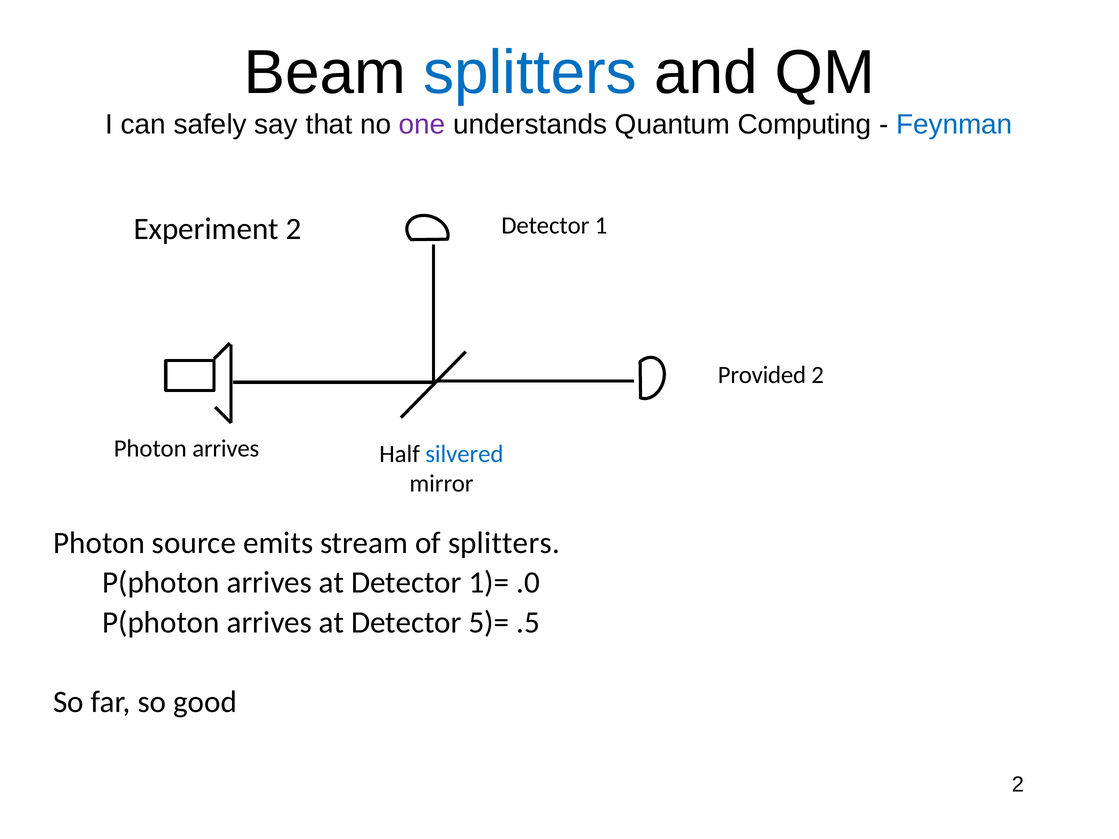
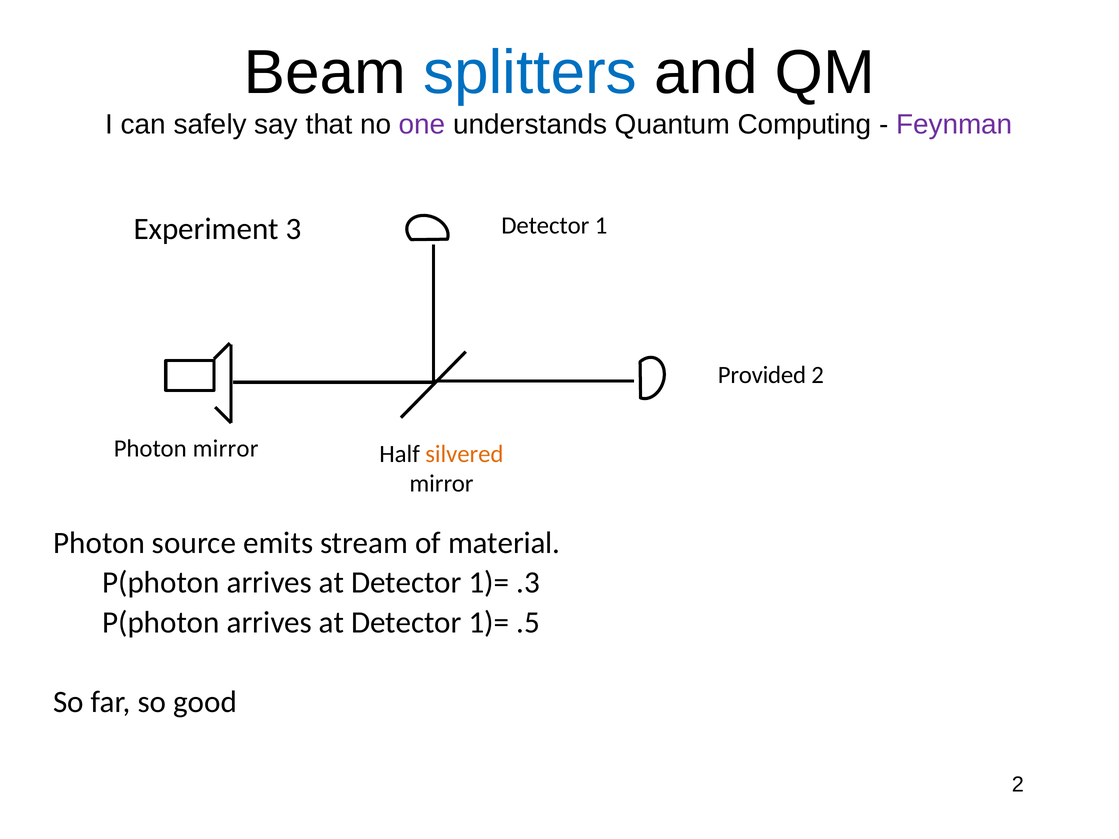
Feynman colour: blue -> purple (954, 125)
Experiment 2: 2 -> 3 (294, 229)
Photon arrives: arrives -> mirror (226, 449)
silvered colour: blue -> orange (464, 454)
of splitters: splitters -> material (504, 543)
.0: .0 -> .3 (528, 583)
5)=: 5)= -> 1)= (489, 623)
